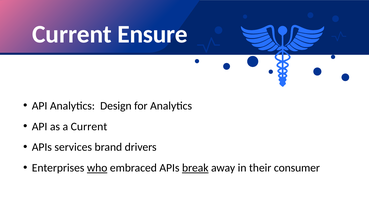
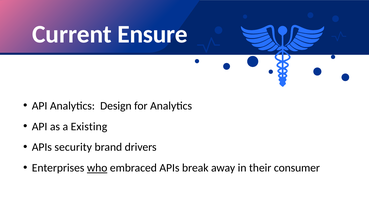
a Current: Current -> Existing (89, 127)
services: services -> security (73, 148)
break underline: present -> none (195, 168)
